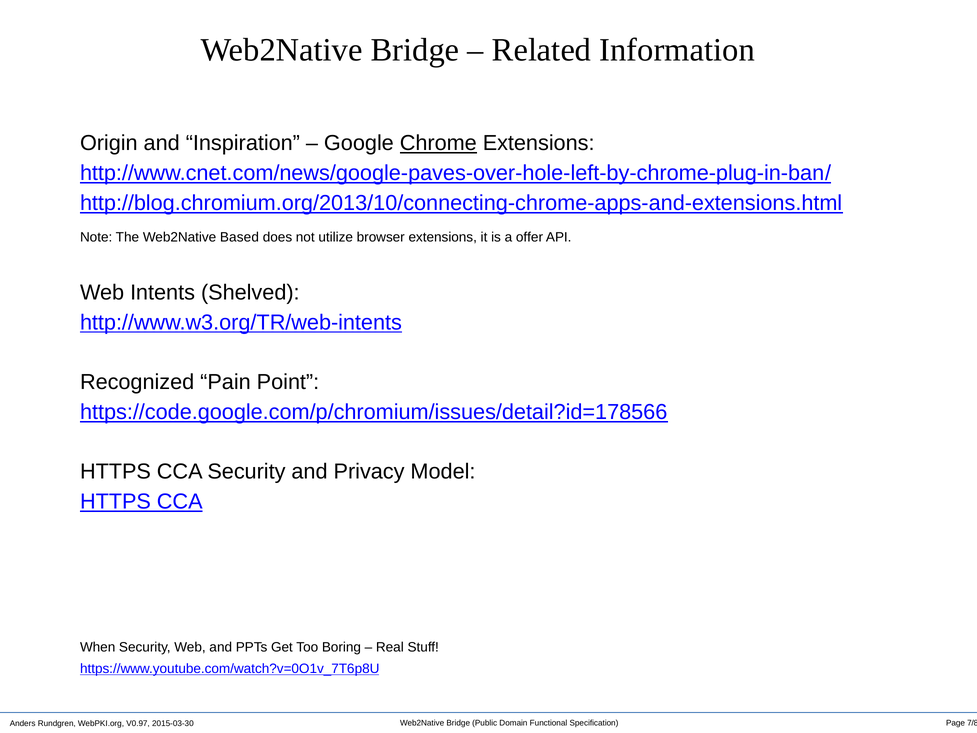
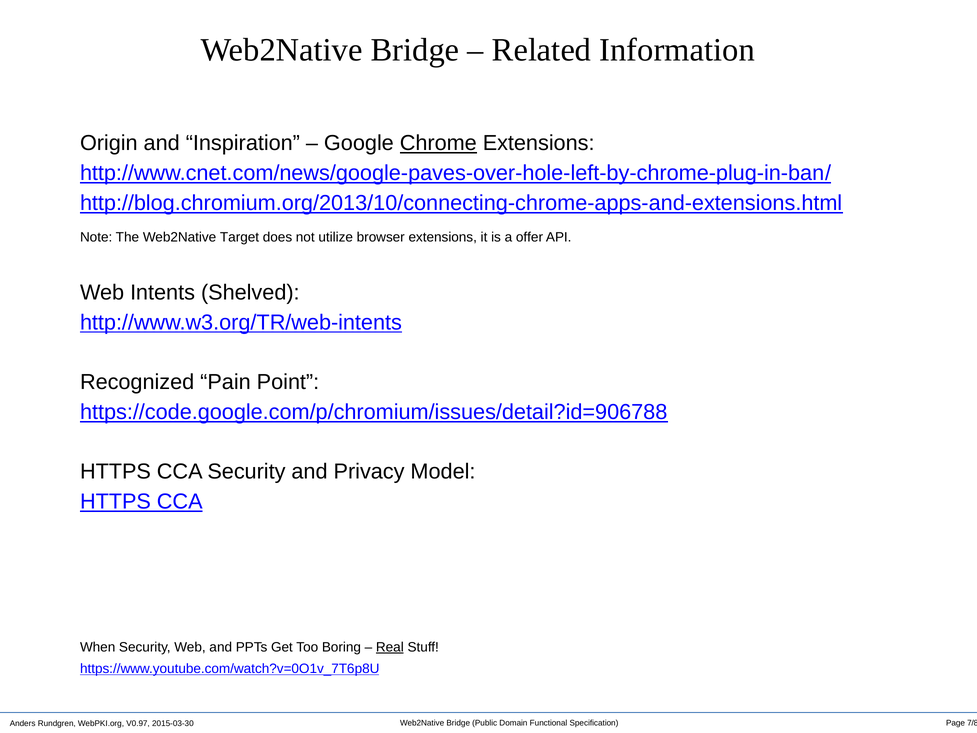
Based: Based -> Target (240, 237)
https://code.google.com/p/chromium/issues/detail?id=178566: https://code.google.com/p/chromium/issues/detail?id=178566 -> https://code.google.com/p/chromium/issues/detail?id=906788 (374, 412)
Real underline: none -> present (390, 647)
